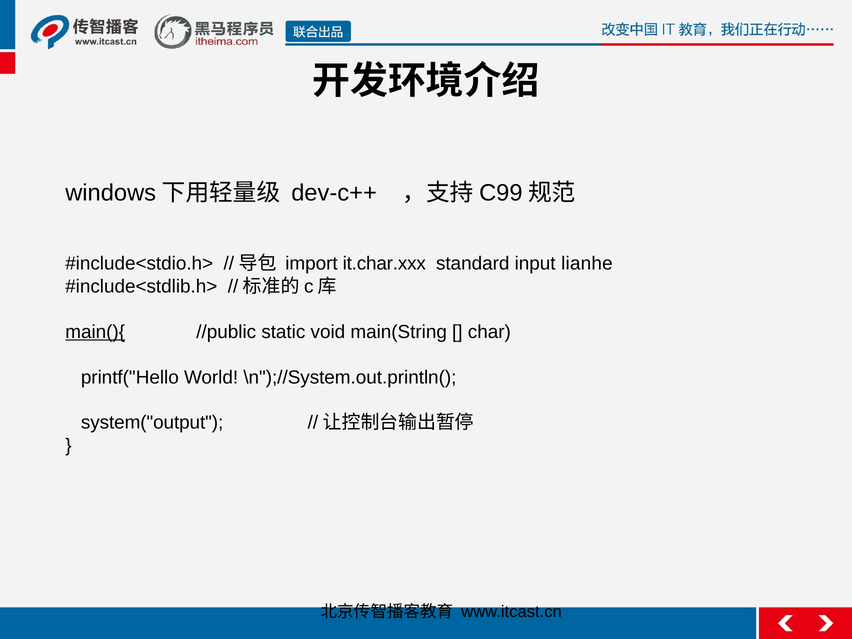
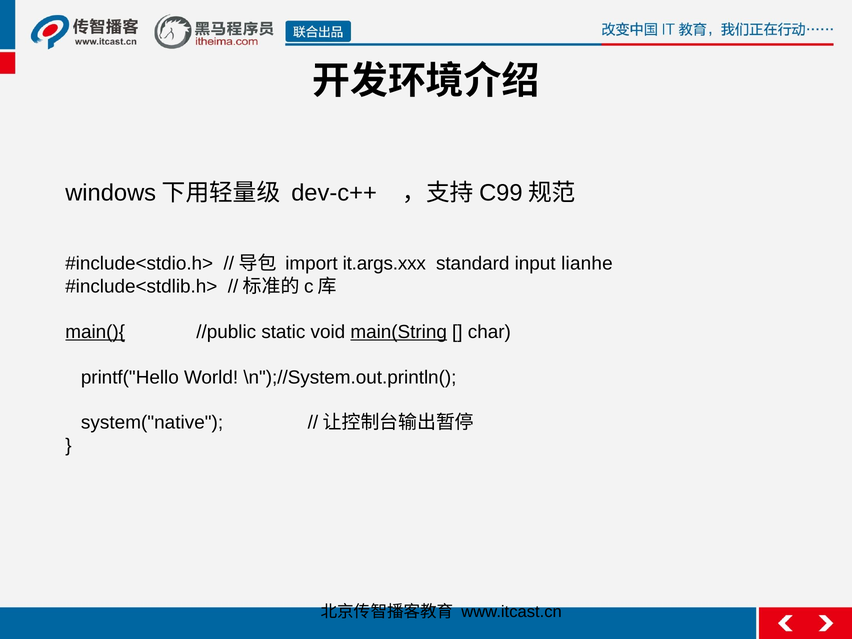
it.char.xxx: it.char.xxx -> it.args.xxx (384, 264)
main(String underline: none -> present (399, 332)
system("output: system("output -> system("native (152, 423)
